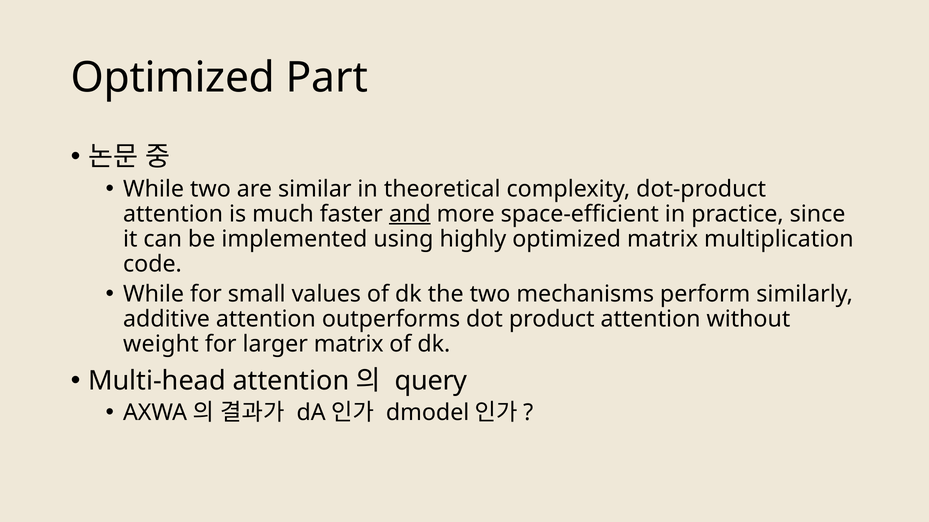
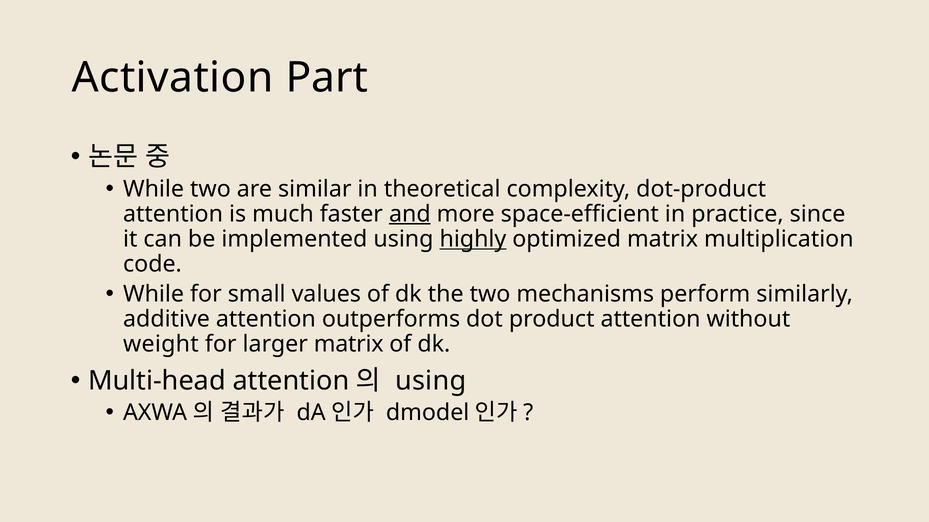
Optimized: Optimized -> Activation (172, 78)
highly underline: none -> present (473, 239)
query: query -> using (431, 381)
